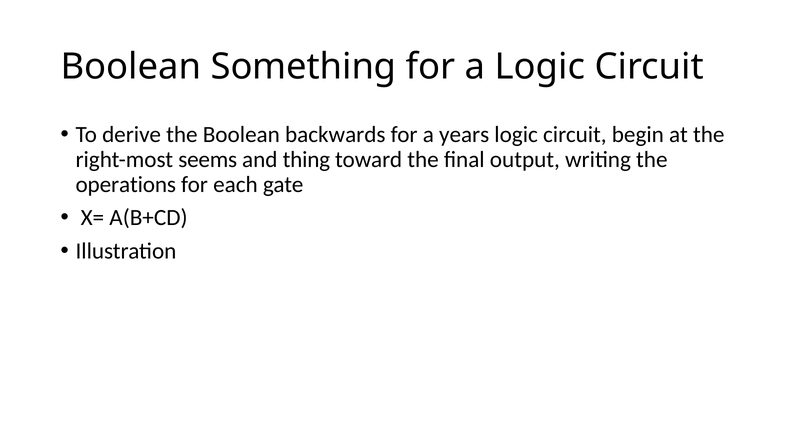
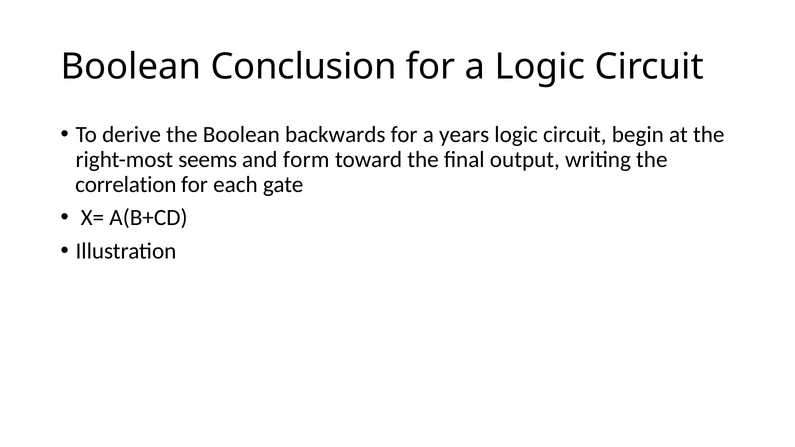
Something: Something -> Conclusion (304, 67)
thing: thing -> form (306, 159)
operations: operations -> correlation (126, 185)
